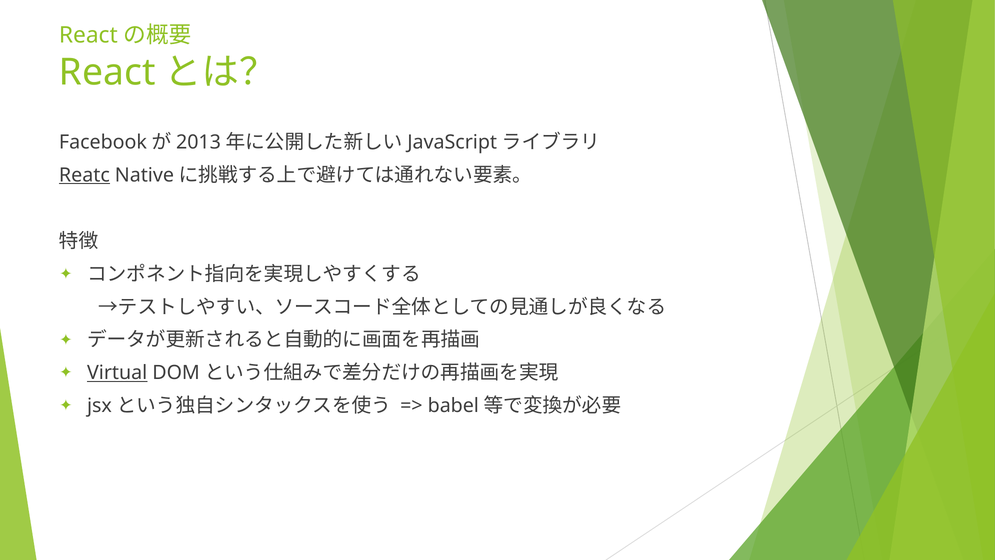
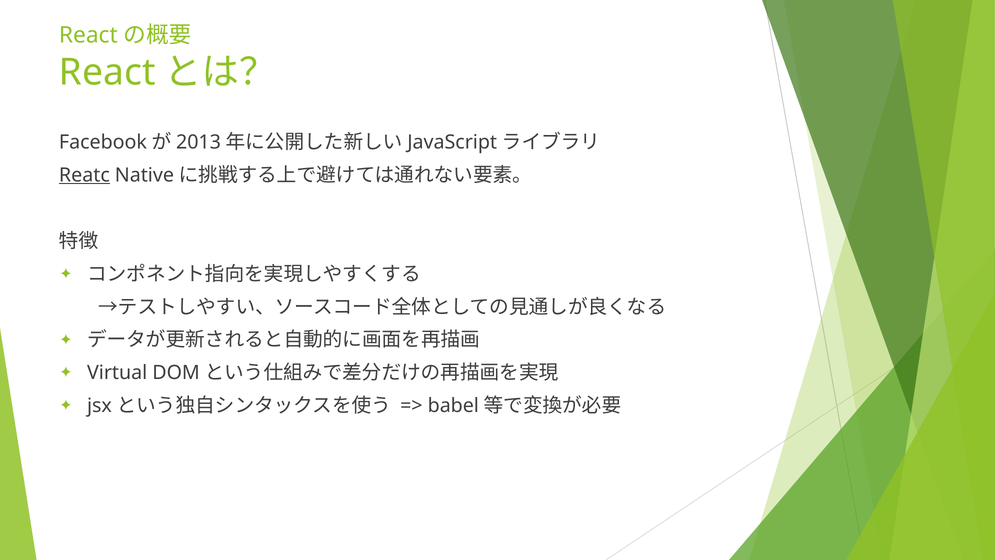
Virtual underline: present -> none (117, 373)
